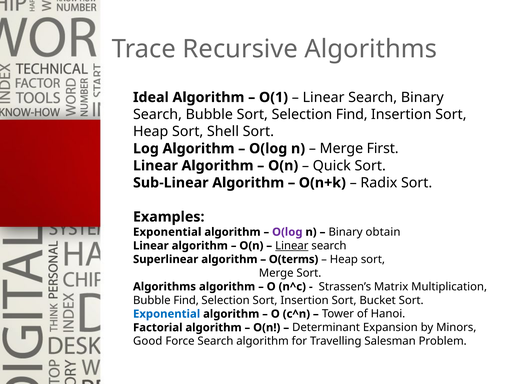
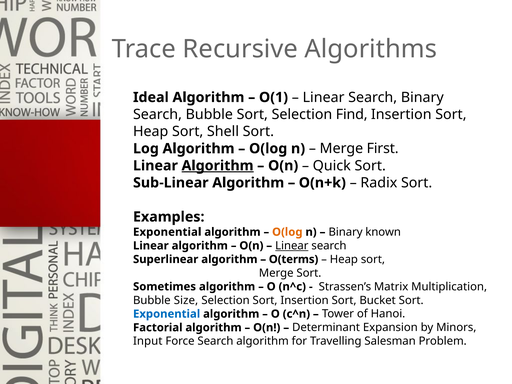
Algorithm underline: none -> present (218, 166)
O(log colour: purple -> orange (287, 232)
obtain: obtain -> known (383, 232)
Algorithms: Algorithms -> Sometimes (165, 287)
Bubble Find: Find -> Size (186, 300)
Good: Good -> Input (148, 341)
